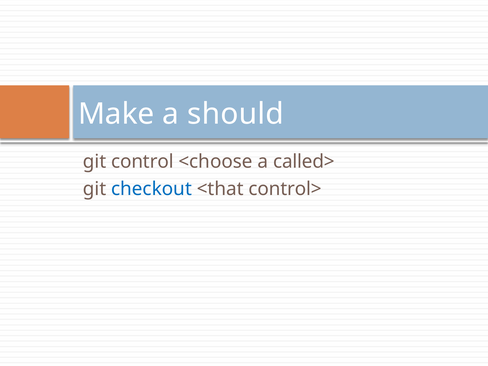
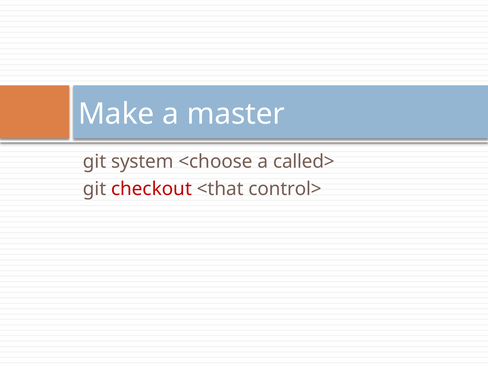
should: should -> master (236, 114)
control: control -> system (142, 162)
checkout colour: blue -> red (152, 189)
